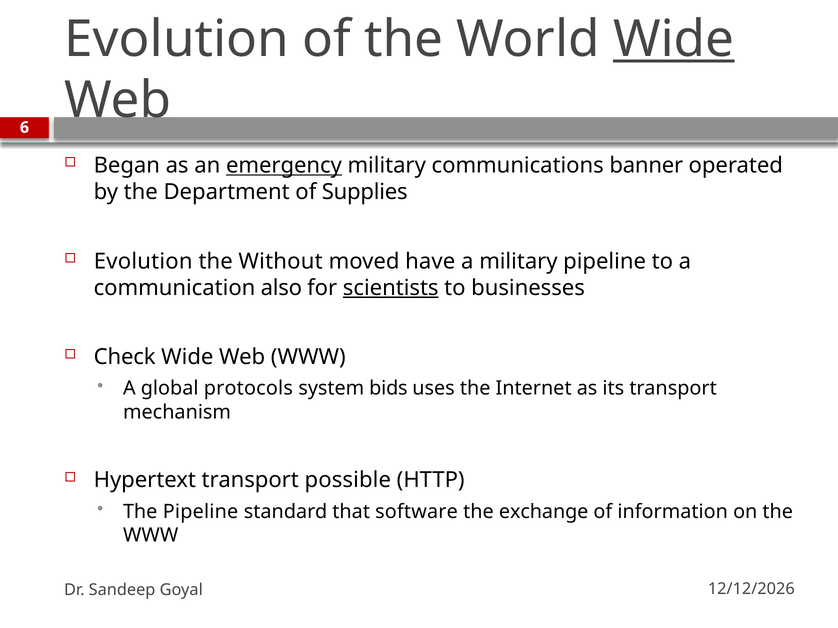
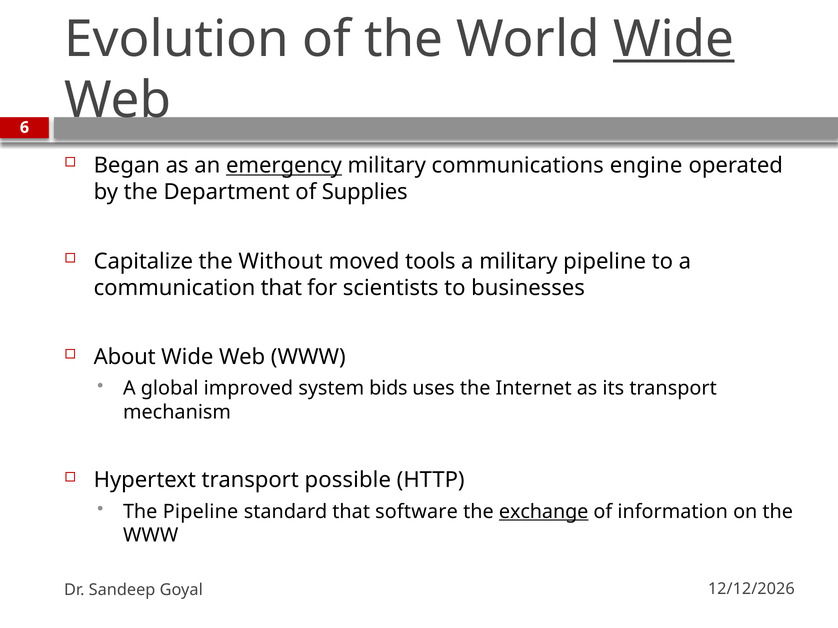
banner: banner -> engine (646, 166)
Evolution: Evolution -> Capitalize (143, 261)
have: have -> tools (430, 261)
communication also: also -> that (281, 288)
scientists underline: present -> none (391, 288)
Check: Check -> About (125, 357)
protocols: protocols -> improved (248, 389)
exchange underline: none -> present (544, 512)
